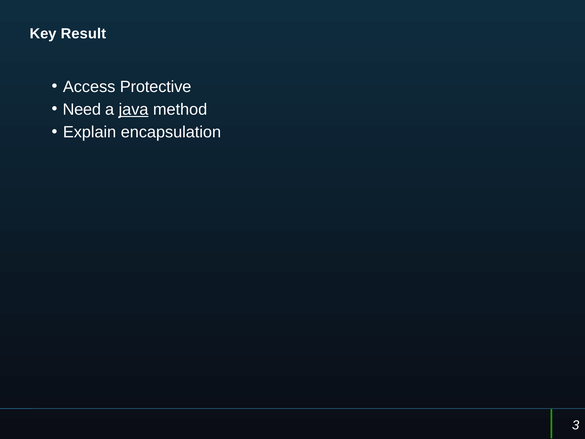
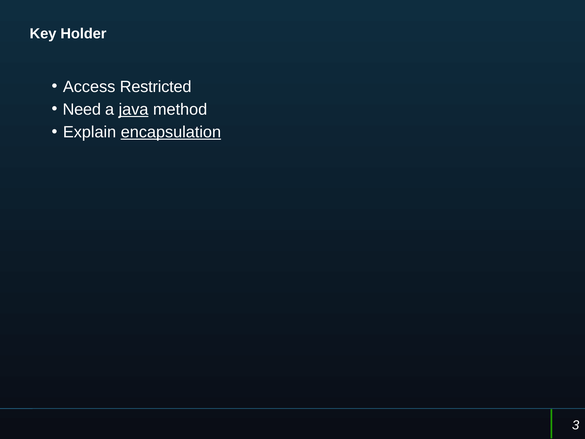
Result: Result -> Holder (83, 34)
Protective: Protective -> Restricted (156, 87)
encapsulation underline: none -> present (171, 132)
